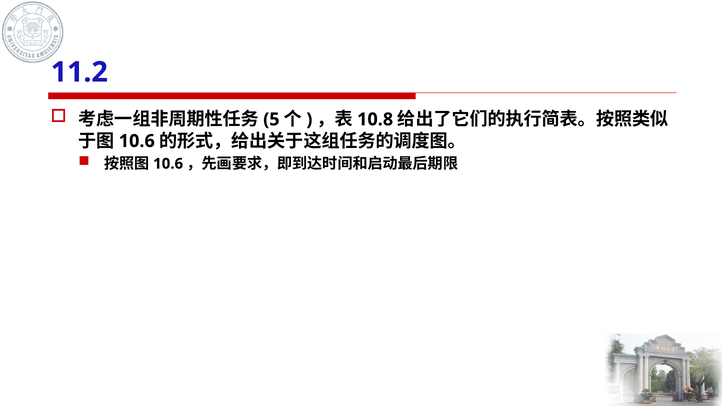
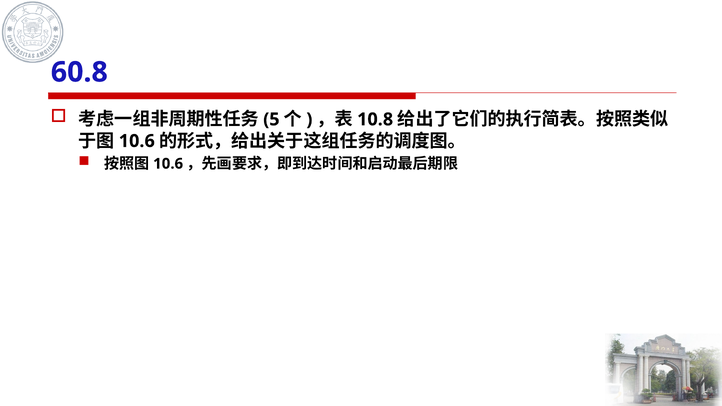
11.2: 11.2 -> 60.8 (79, 72)
